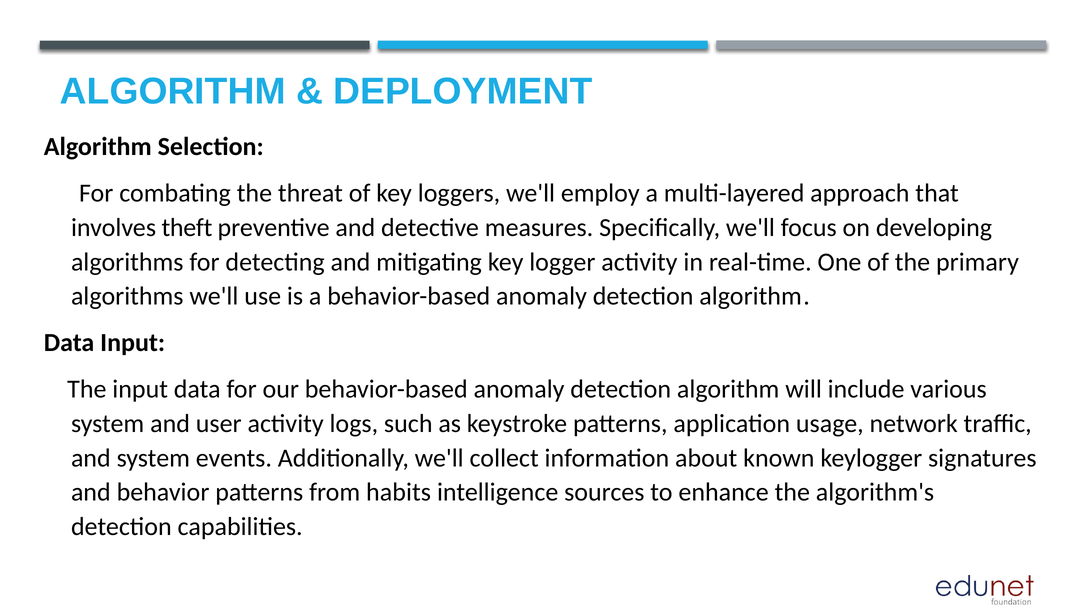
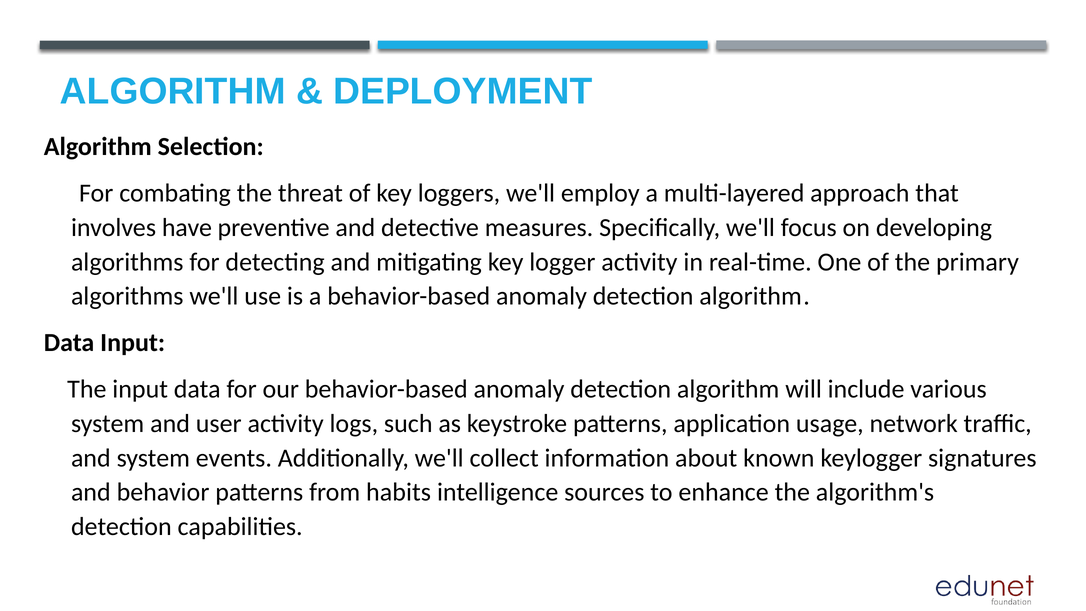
theft: theft -> have (187, 228)
